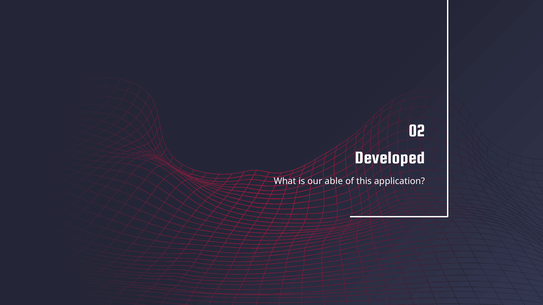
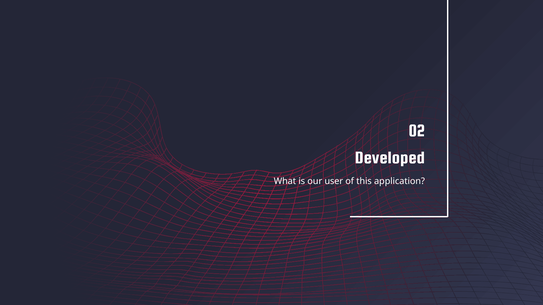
able: able -> user (334, 181)
